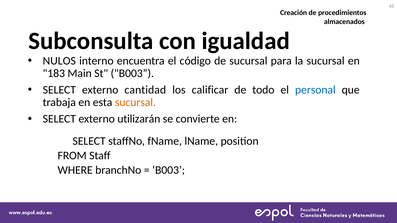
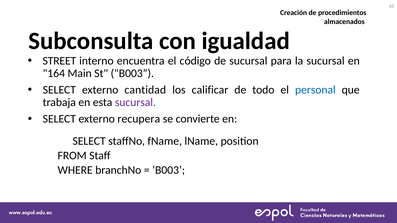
NULOS: NULOS -> STREET (59, 61)
183: 183 -> 164 (54, 73)
sucursal colour: orange -> purple (135, 102)
utilizarán: utilizarán -> recupera (139, 119)
